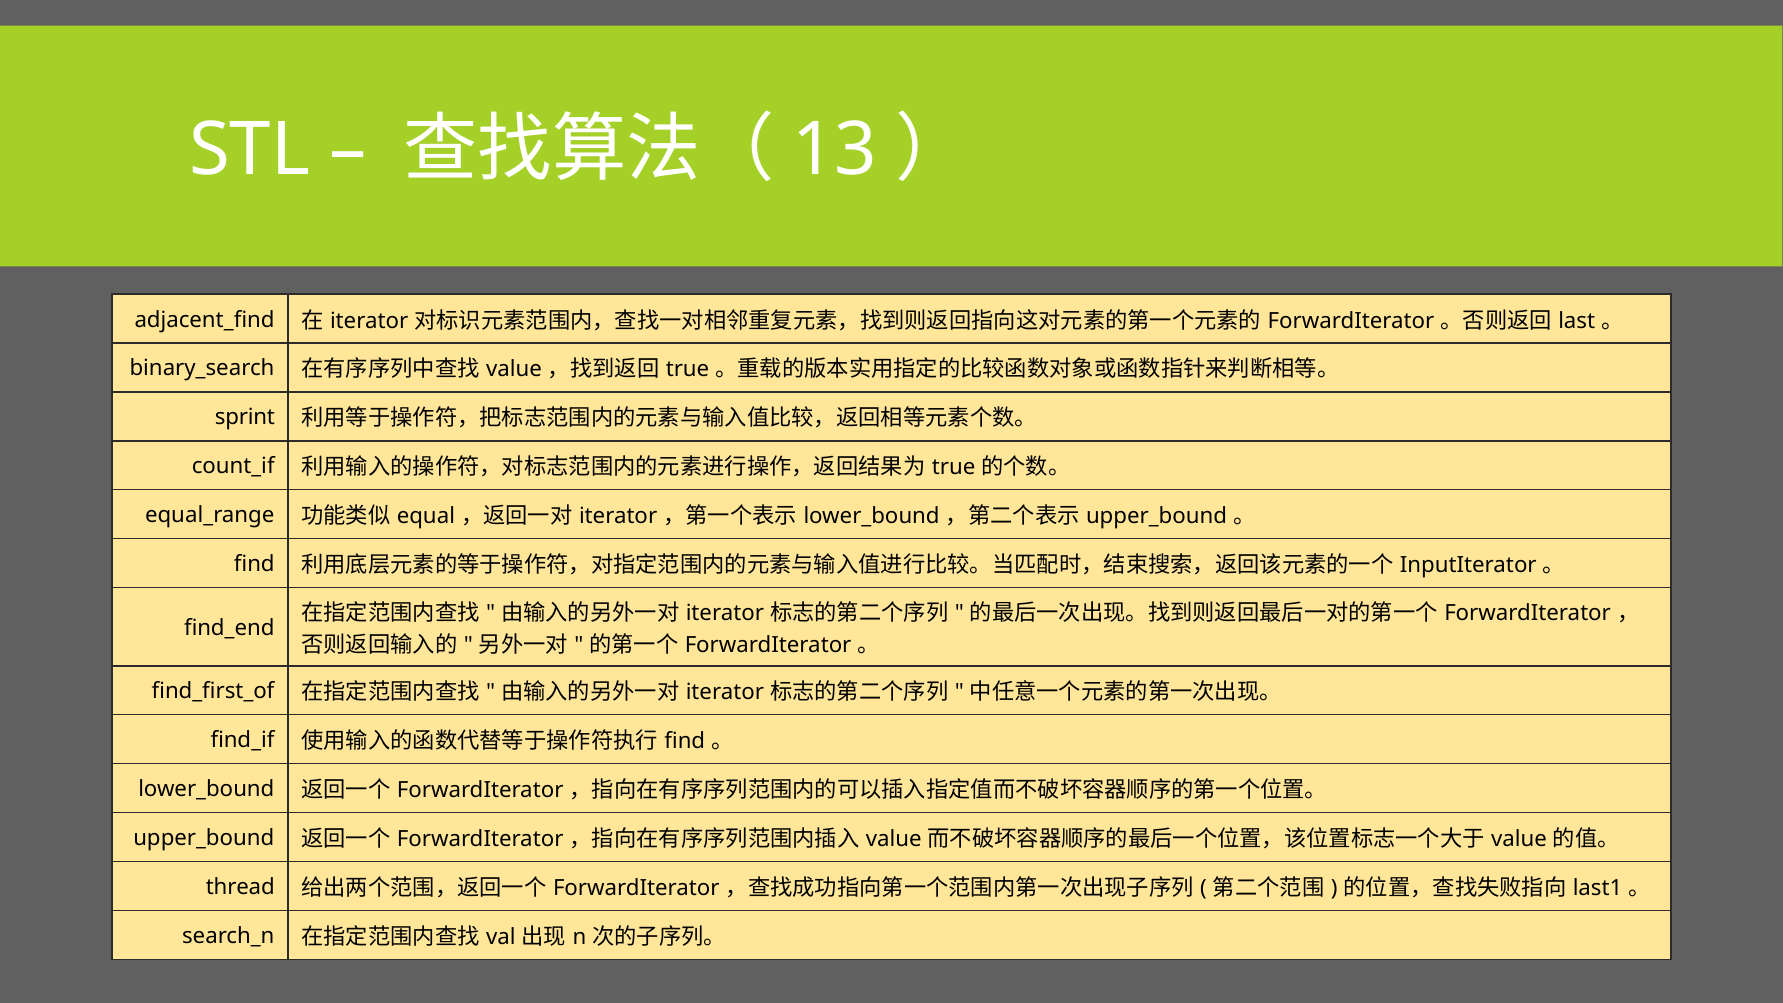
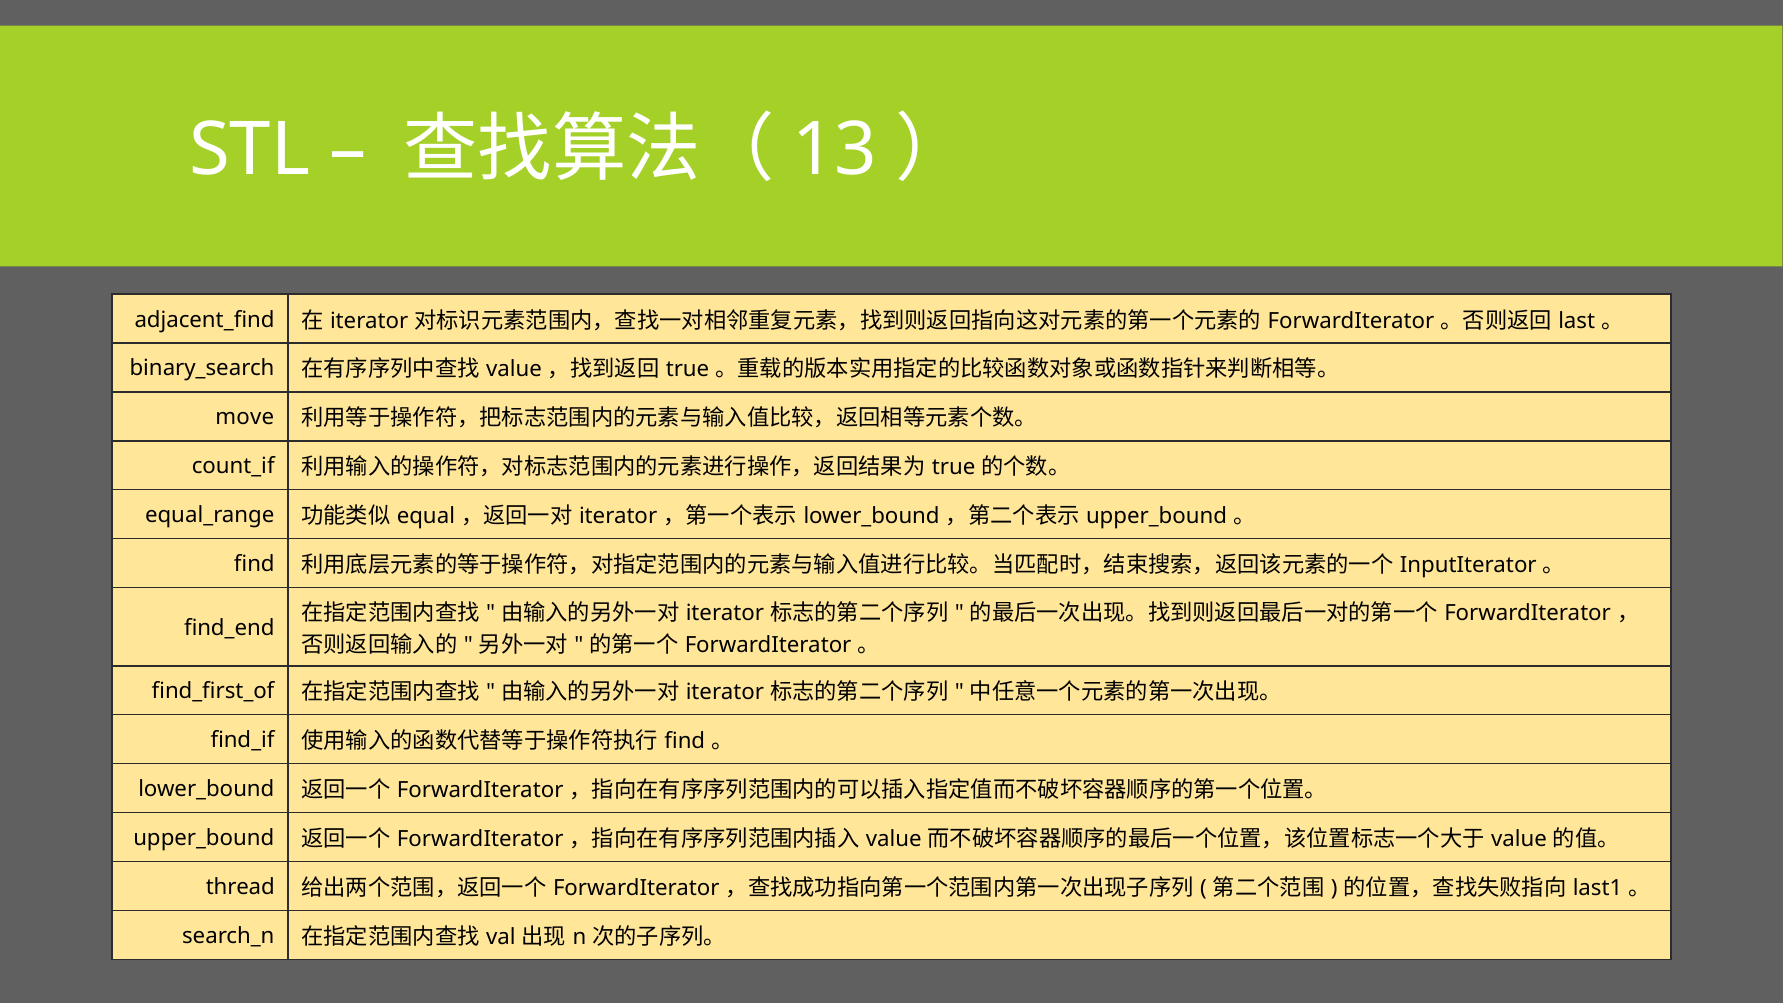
sprint: sprint -> move (245, 418)
